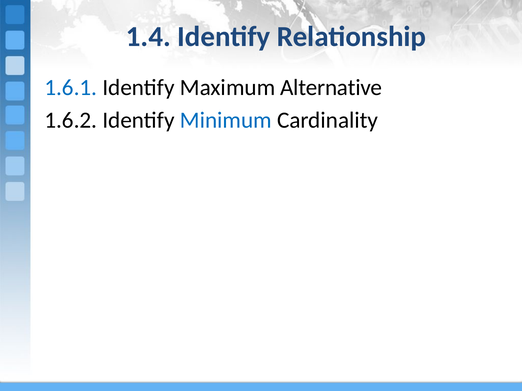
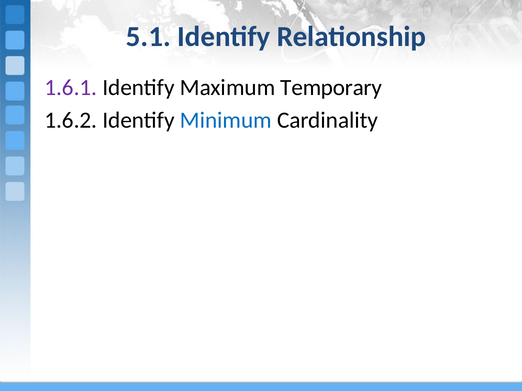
1.4: 1.4 -> 5.1 (148, 37)
1.6.1 colour: blue -> purple (71, 88)
Alternative: Alternative -> Temporary (331, 88)
